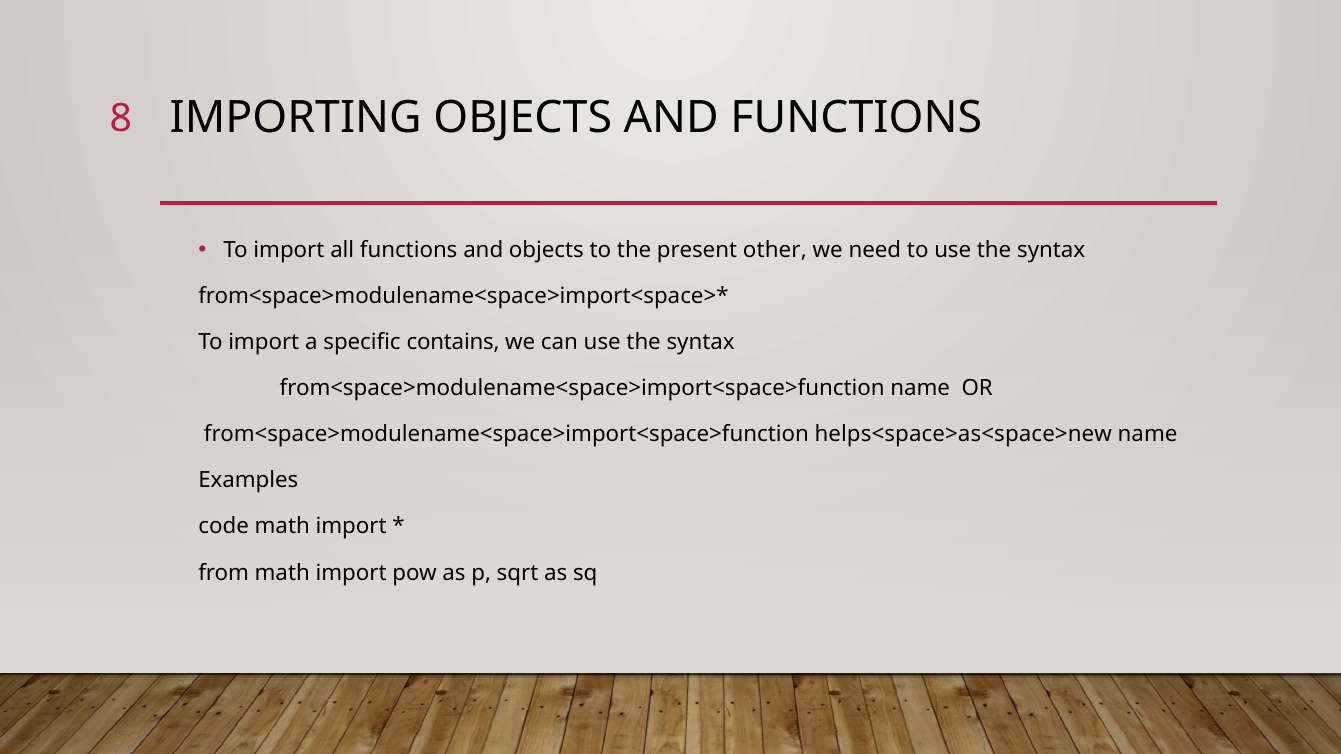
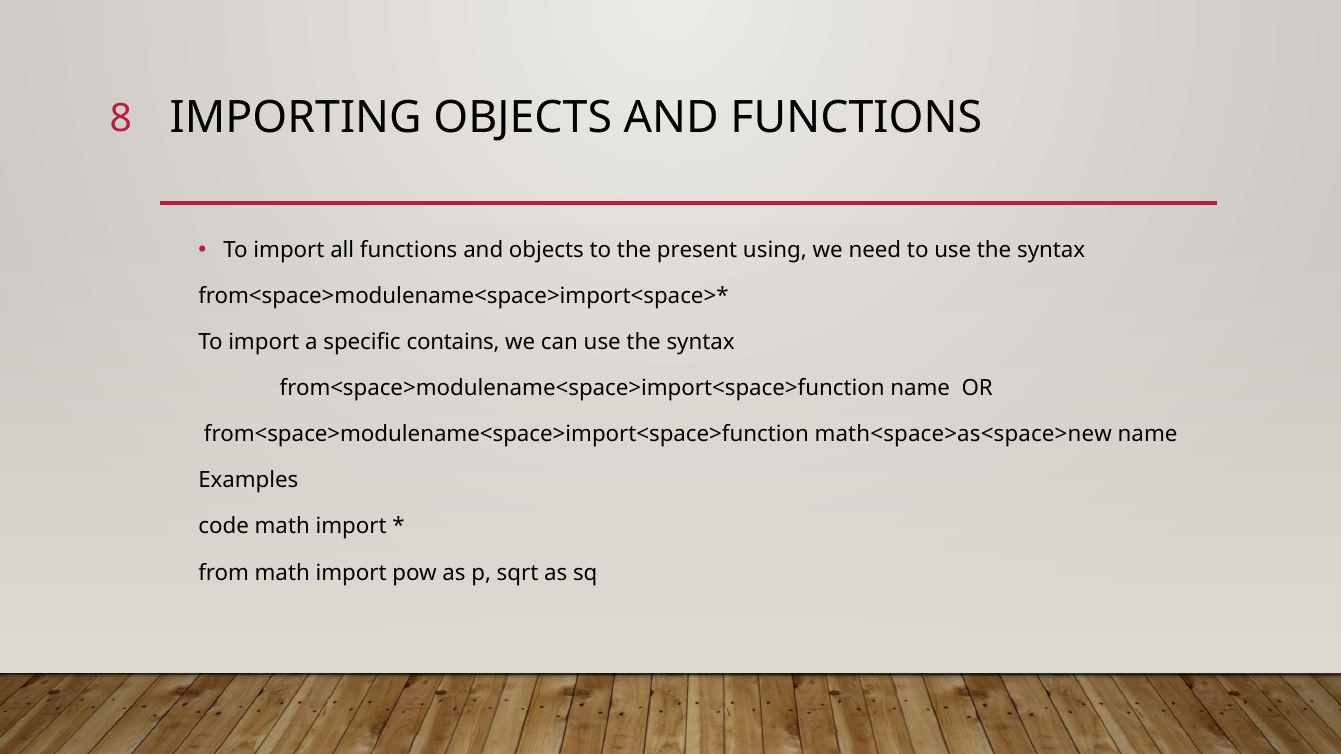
other: other -> using (775, 250)
helps<space>as<space>new: helps<space>as<space>new -> math<space>as<space>new (963, 435)
